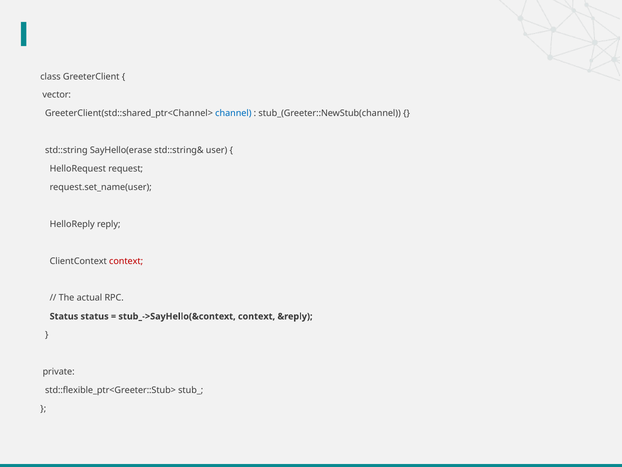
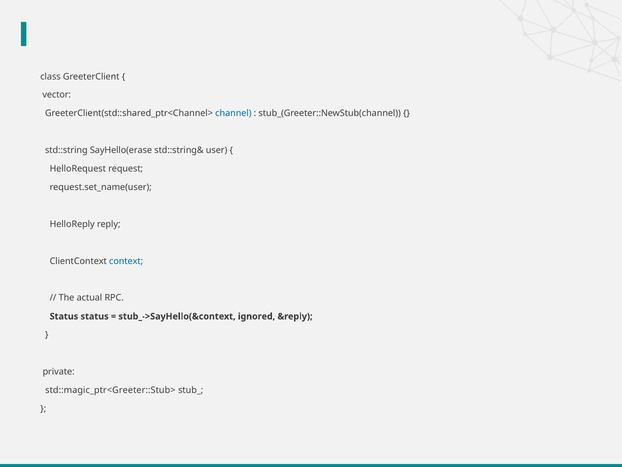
context colour: red -> blue (126, 261)
stub_->SayHello(&context context: context -> ignored (257, 316)
std::flexible_ptr<Greeter::Stub>: std::flexible_ptr<Greeter::Stub> -> std::magic_ptr<Greeter::Stub> (110, 390)
